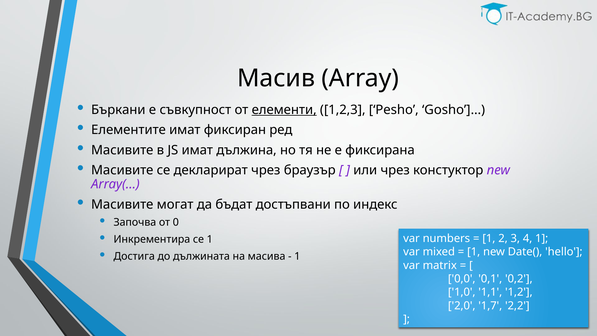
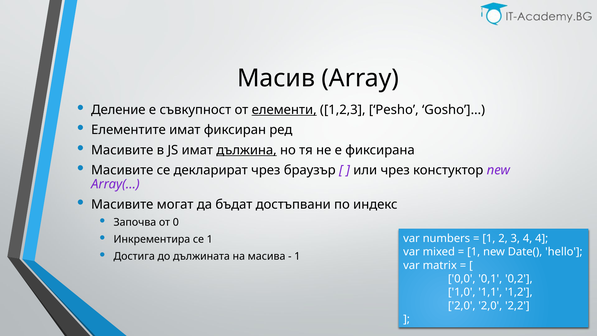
Бъркани: Бъркани -> Деление (118, 110)
дължина underline: none -> present (246, 150)
4 1: 1 -> 4 (542, 238)
2,0 1,7: 1,7 -> 2,0 (490, 305)
